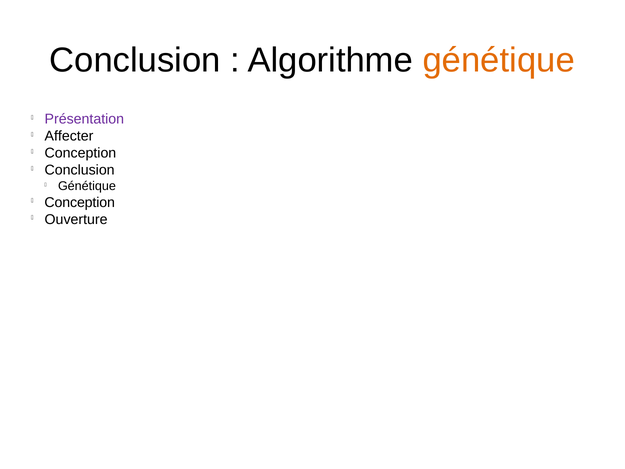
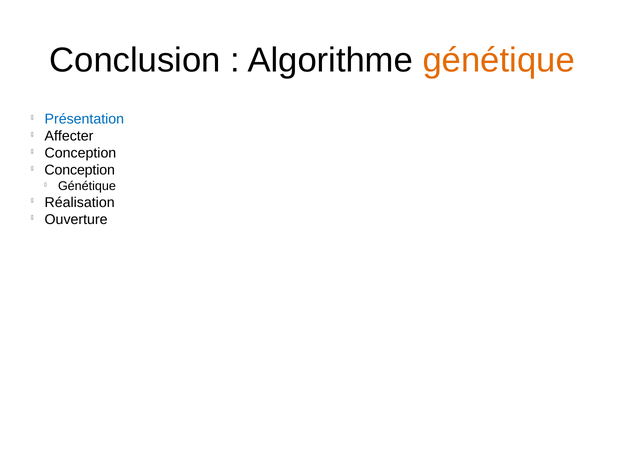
Présentation colour: purple -> blue (84, 119)
Conclusion: Conclusion -> Conception (80, 170)
Conception: Conception -> Réalisation (80, 202)
